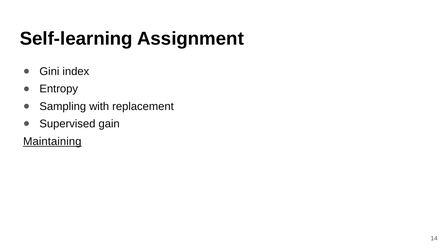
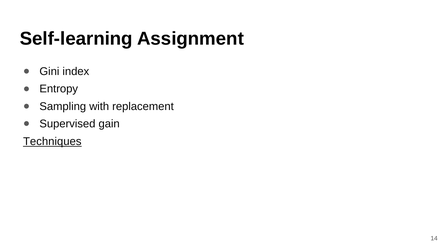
Maintaining: Maintaining -> Techniques (52, 141)
